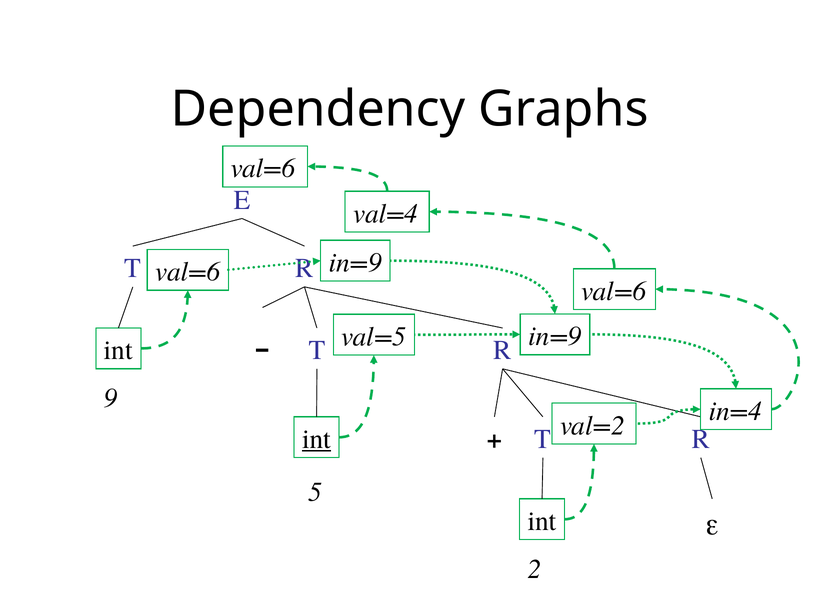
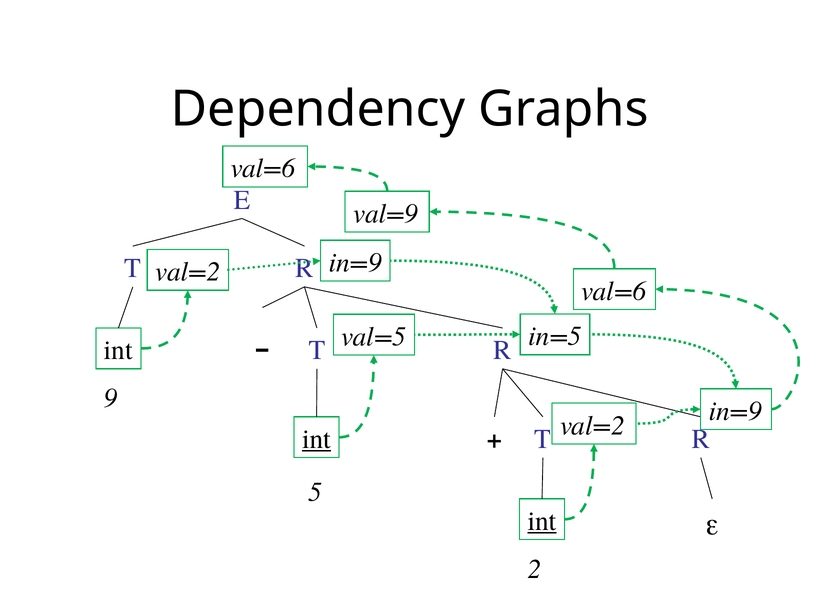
val=4: val=4 -> val=9 (386, 214)
val=6: val=6 -> val=2 (188, 272)
val=5 in=9: in=9 -> in=5 (555, 336)
in=4: in=4 -> in=9 (735, 411)
int underline: none -> present (542, 521)
